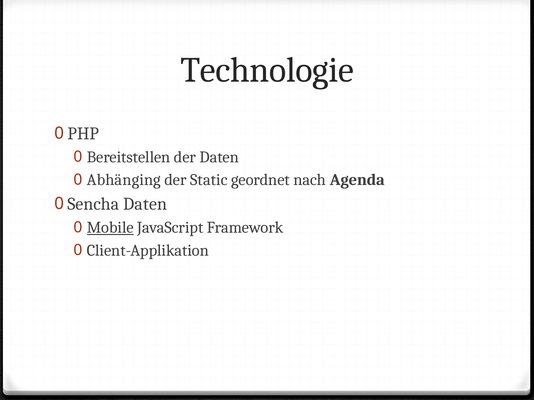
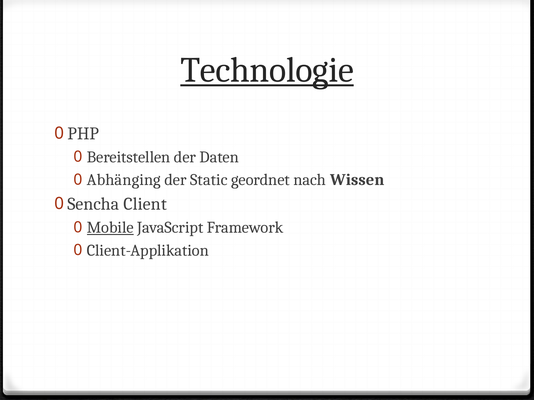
Technologie underline: none -> present (267, 70)
Agenda: Agenda -> Wissen (357, 180)
Sencha Daten: Daten -> Client (145, 204)
